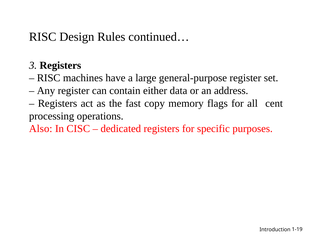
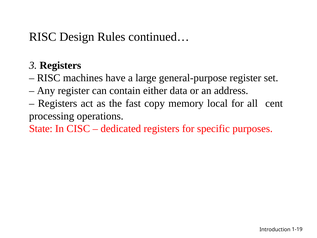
flags: flags -> local (217, 103)
Also: Also -> State (41, 129)
